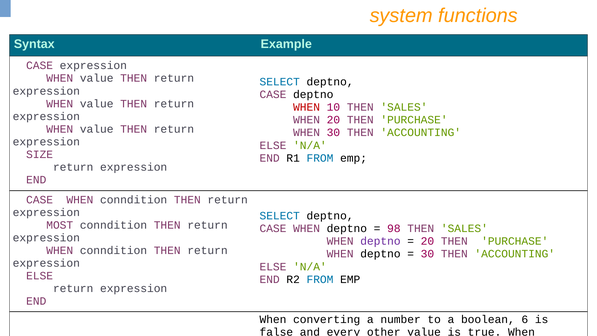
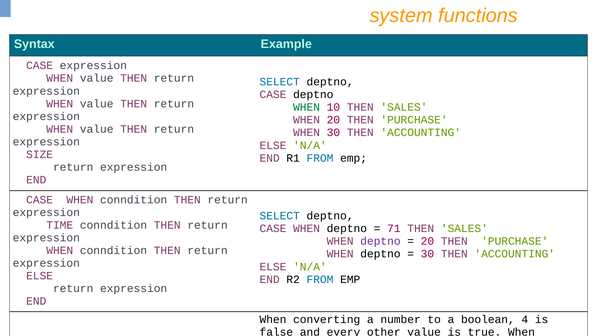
WHEN colour: red -> green (307, 107)
MOST: MOST -> TIME (60, 225)
98: 98 -> 71 (394, 228)
6: 6 -> 4 (525, 319)
